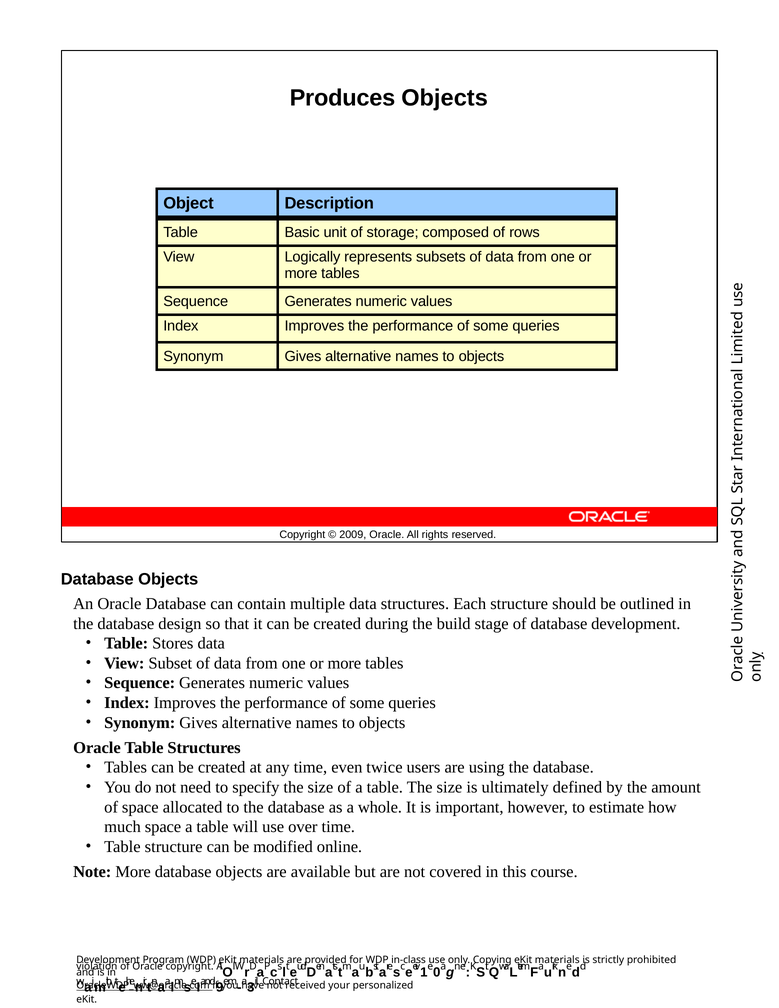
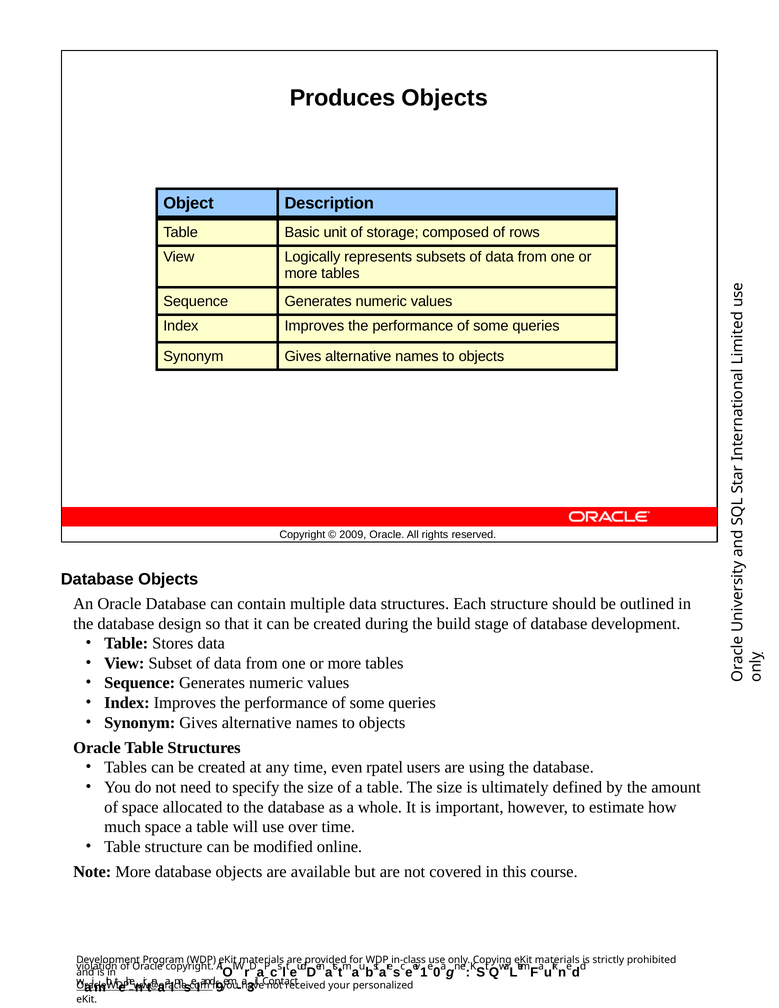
twice: twice -> rpatel (385, 767)
